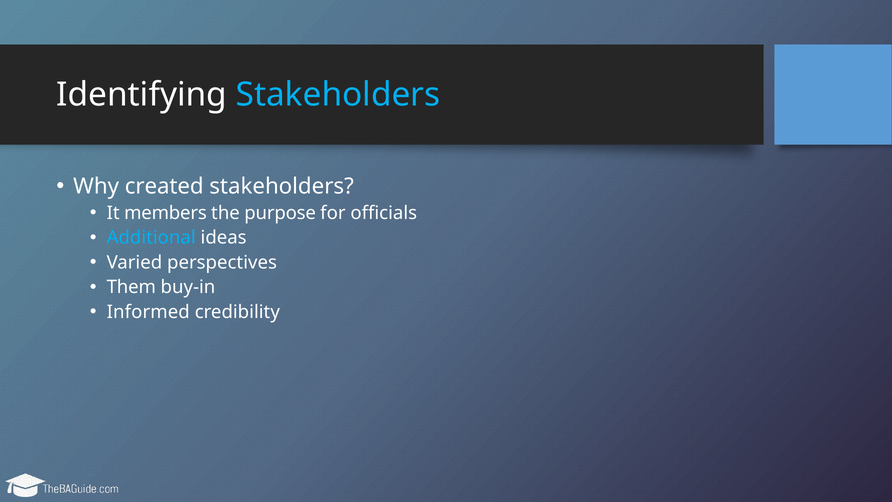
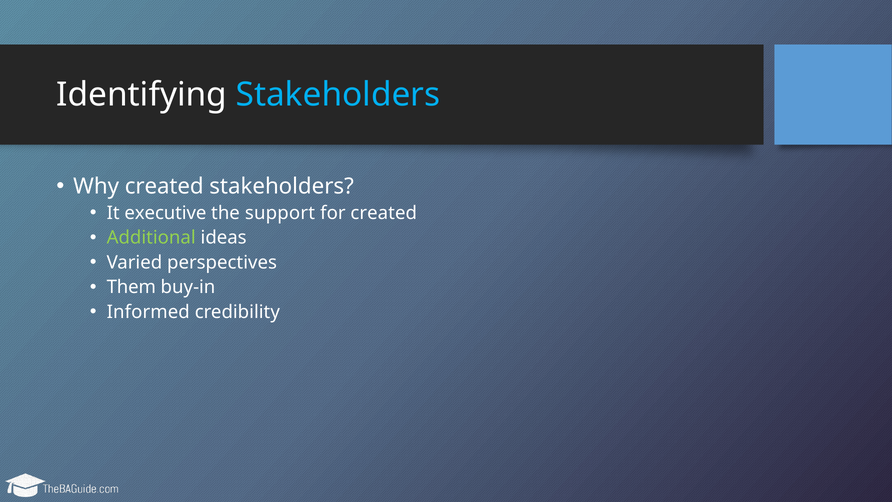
members: members -> executive (165, 213)
purpose: purpose -> support (280, 213)
for officials: officials -> created (384, 213)
Additional colour: light blue -> light green (151, 238)
